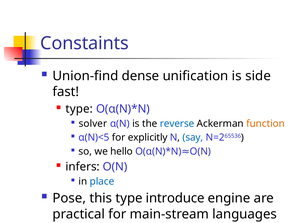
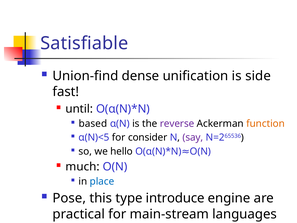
Constaints: Constaints -> Satisfiable (84, 43)
type: type -> until (79, 109)
solver: solver -> based (93, 124)
reverse colour: blue -> purple (177, 124)
explicitly: explicitly -> consider (148, 137)
say colour: blue -> purple (193, 137)
infers: infers -> much (83, 167)
